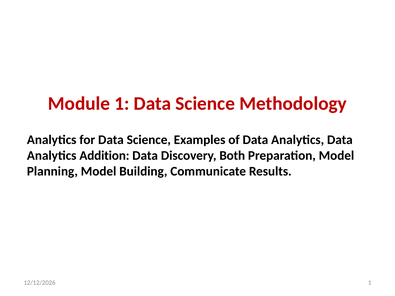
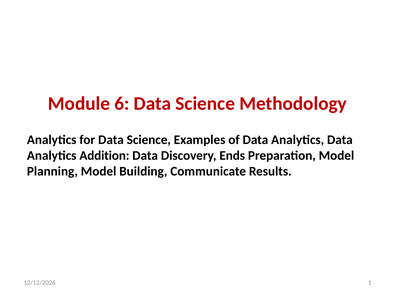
Module 1: 1 -> 6 (122, 104)
Both: Both -> Ends (232, 156)
